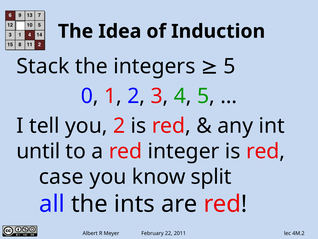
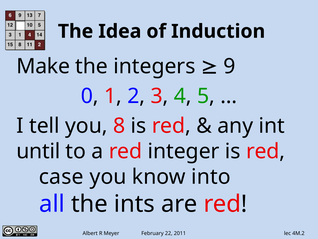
Stack: Stack -> Make (43, 66)
5: 5 -> 9 (229, 66)
you 2: 2 -> 8 (119, 126)
split: split -> into (211, 176)
